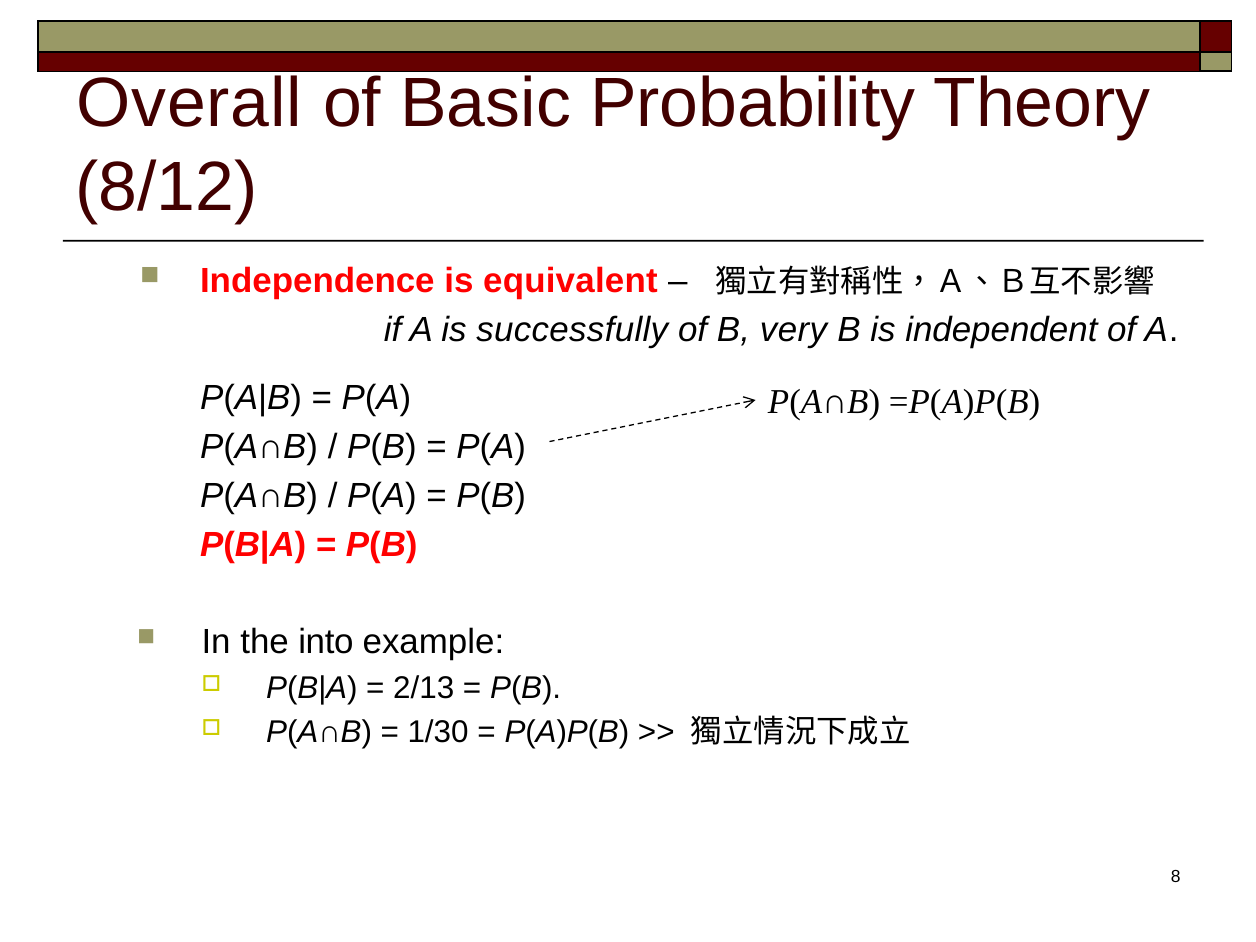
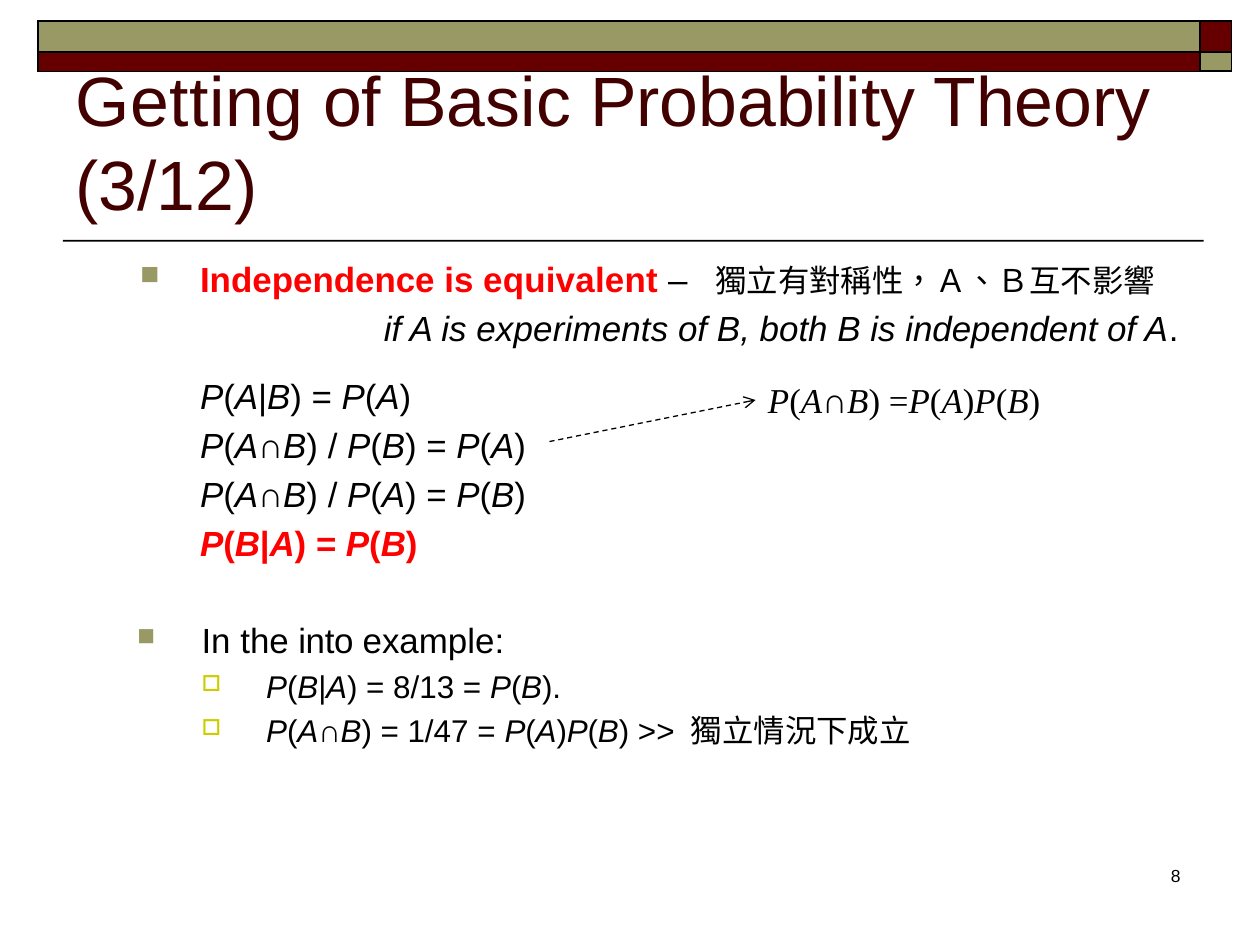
Overall: Overall -> Getting (189, 103)
8/12: 8/12 -> 3/12 (166, 187)
successfully: successfully -> experiments (572, 330)
very: very -> both (794, 330)
2/13: 2/13 -> 8/13 (424, 688)
1/30: 1/30 -> 1/47 (438, 732)
